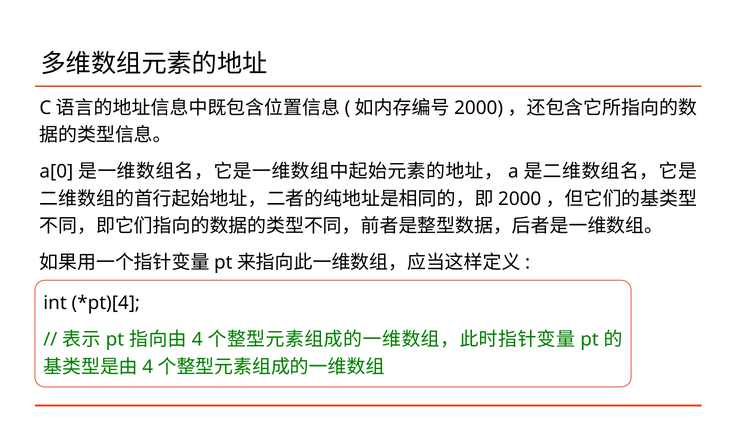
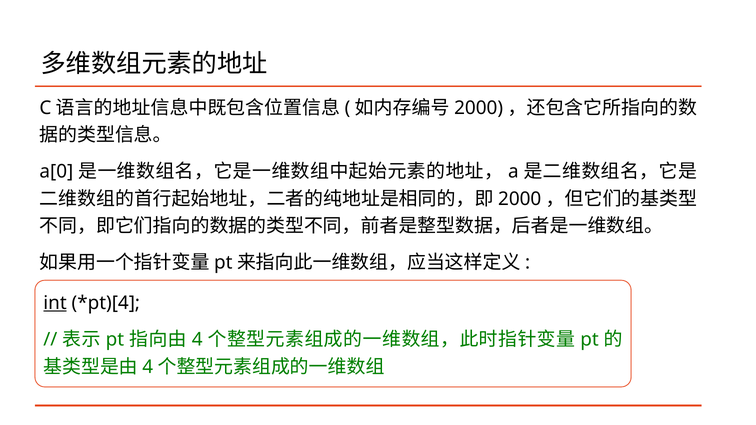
int underline: none -> present (55, 303)
